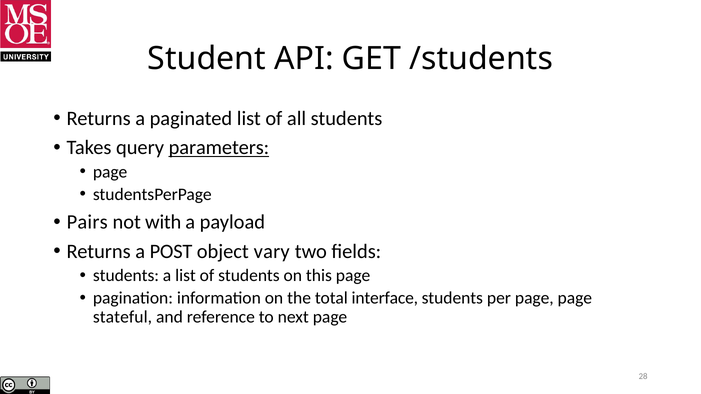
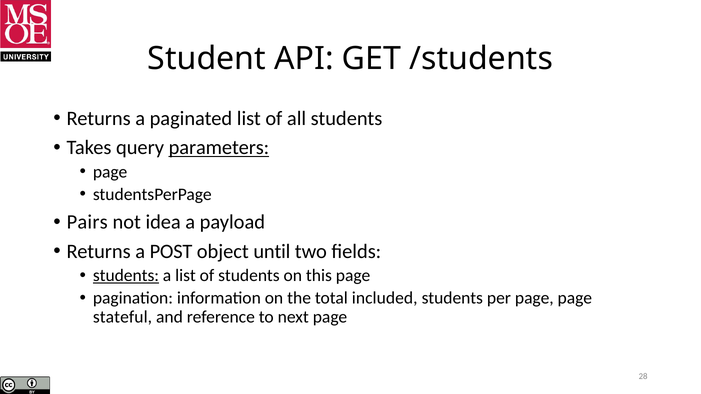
with: with -> idea (163, 222)
vary: vary -> until (272, 252)
students underline: none -> present (126, 276)
interface: interface -> included (385, 298)
